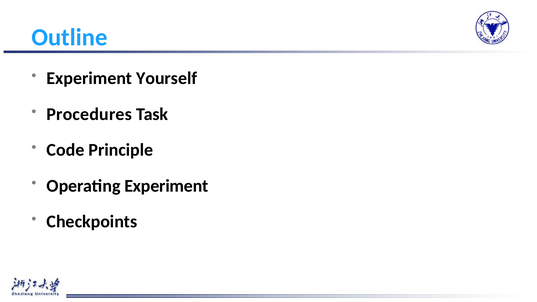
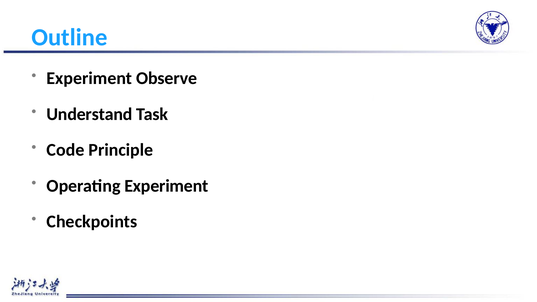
Yourself: Yourself -> Observe (167, 78)
Procedures: Procedures -> Understand (89, 114)
